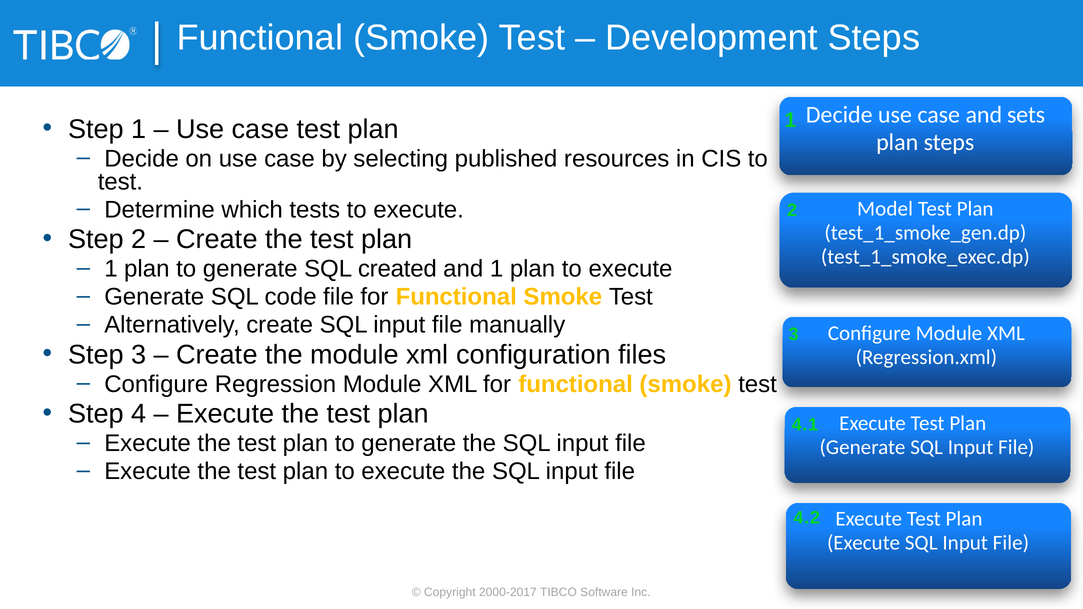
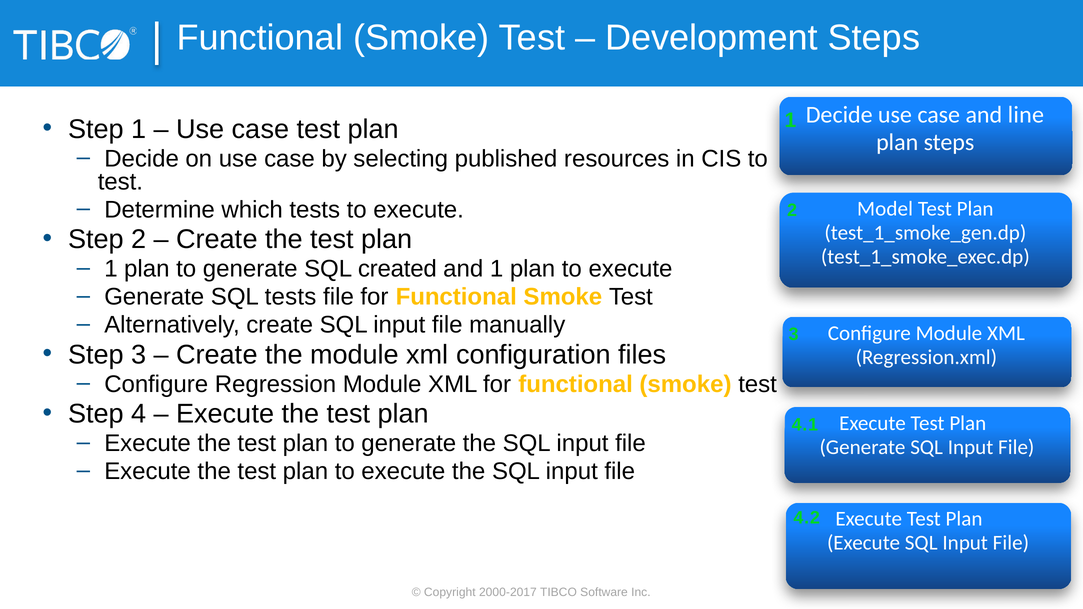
sets: sets -> line (1026, 115)
SQL code: code -> tests (290, 297)
